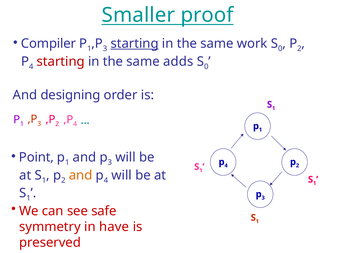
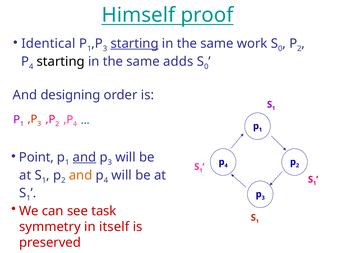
Smaller: Smaller -> Himself (138, 15)
Compiler: Compiler -> Identical (48, 43)
starting colour: red -> black (61, 61)
and underline: none -> present (84, 157)
safe: safe -> task (104, 211)
have: have -> itself (114, 227)
